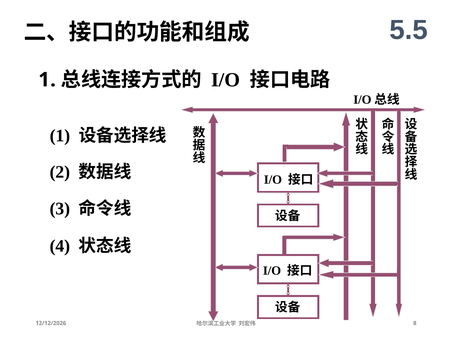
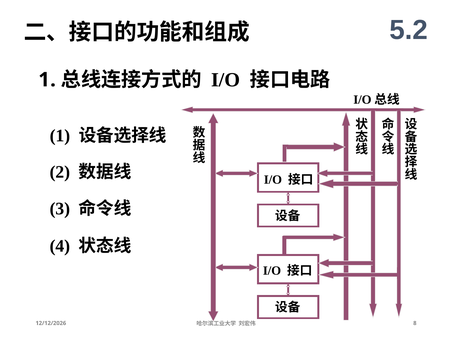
5.5: 5.5 -> 5.2 (409, 30)
